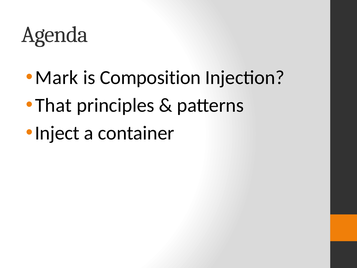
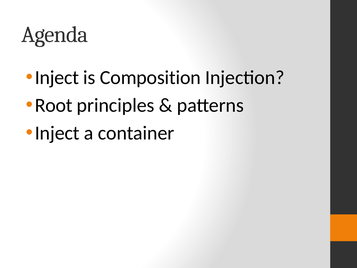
Mark: Mark -> Inject (57, 78)
That: That -> Root (54, 105)
